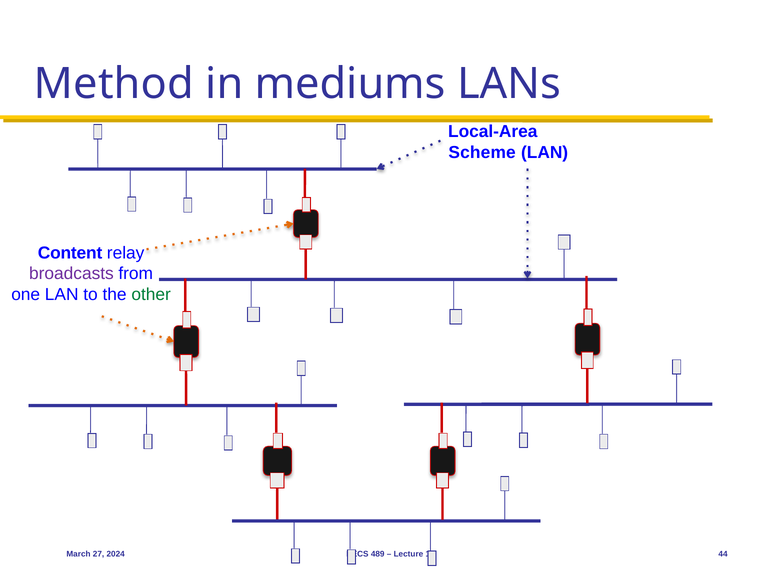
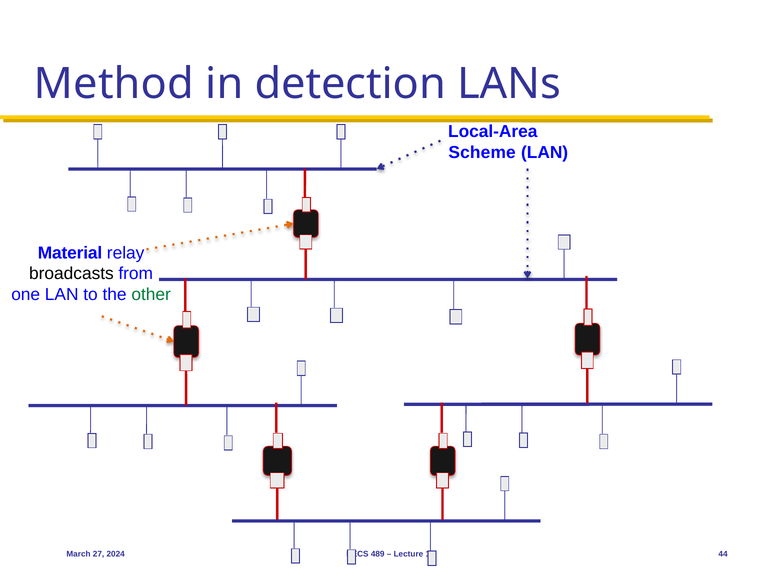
mediums: mediums -> detection (350, 84)
Content: Content -> Material (70, 253)
broadcasts colour: purple -> black (71, 274)
